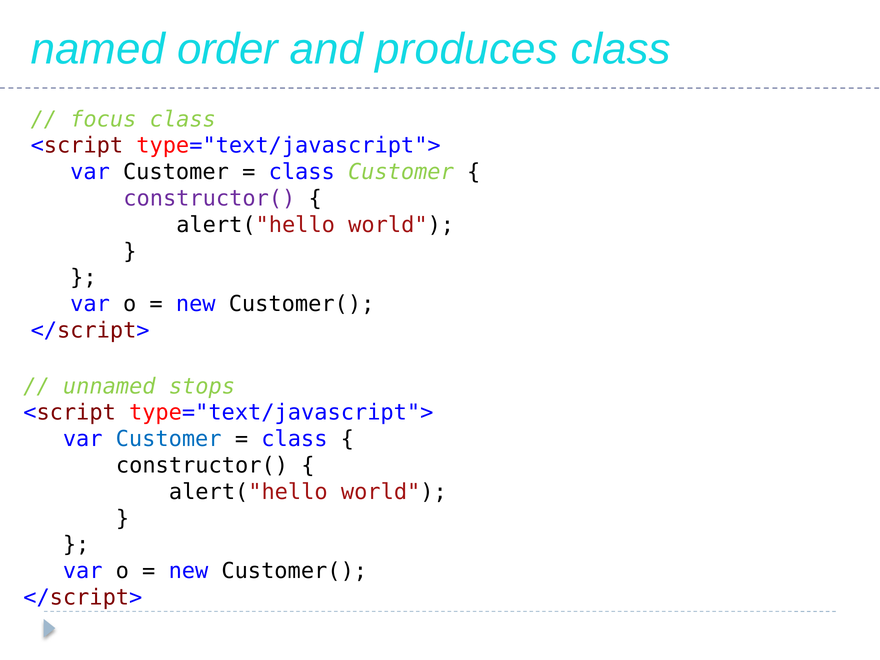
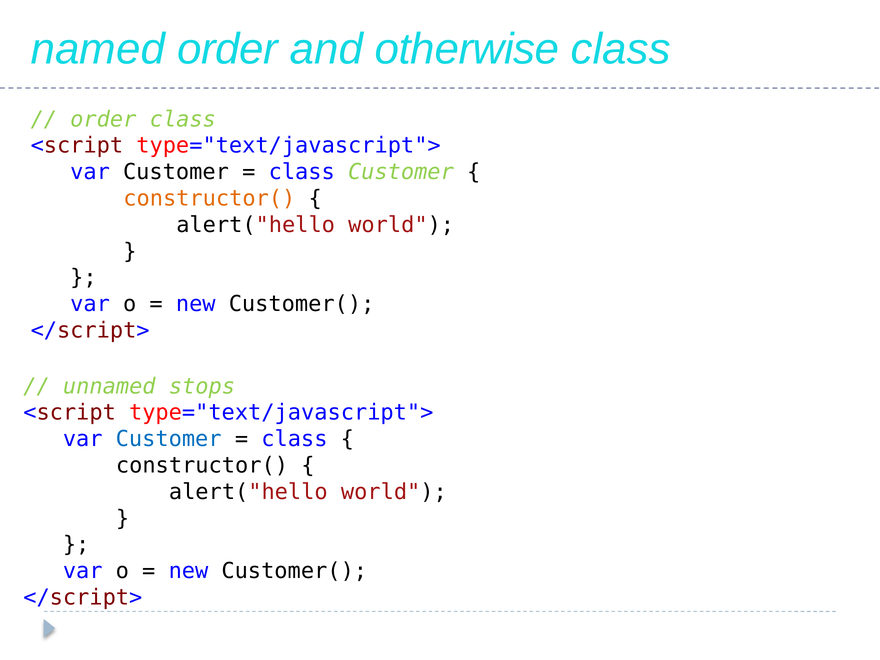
produces: produces -> otherwise (467, 49)
focus: focus -> order (103, 119)
constructor( colour: purple -> orange (209, 198)
